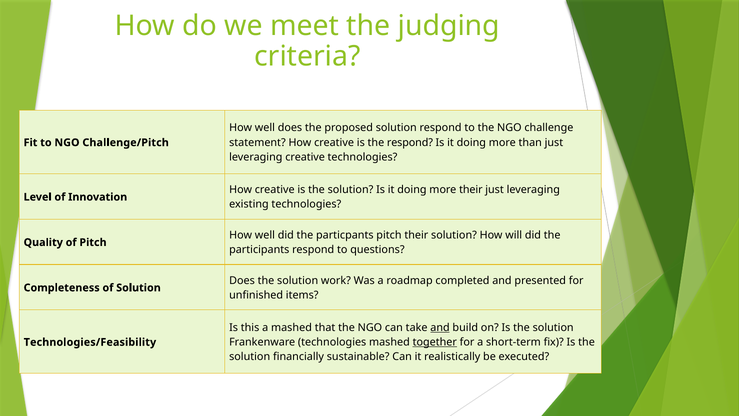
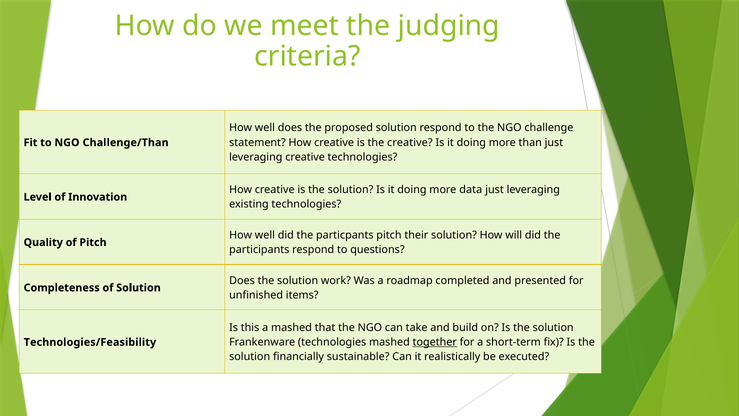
the respond: respond -> creative (410, 142)
Challenge/Pitch: Challenge/Pitch -> Challenge/Than (126, 142)
more their: their -> data (471, 190)
and underline: present -> none (440, 327)
